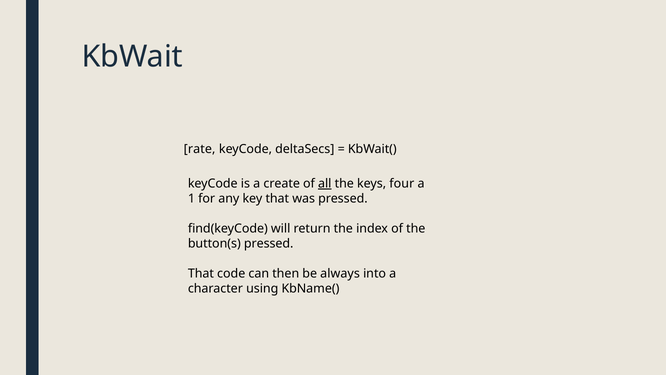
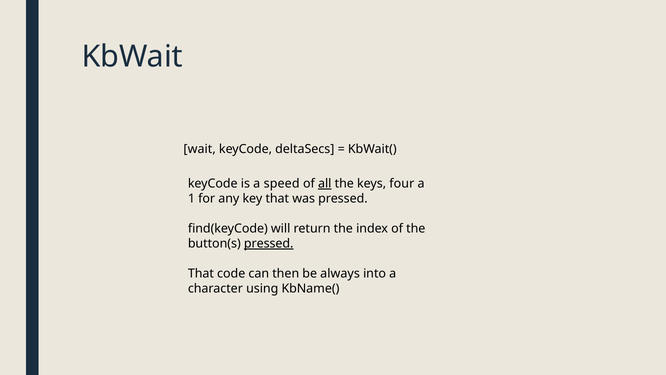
rate: rate -> wait (200, 149)
create: create -> speed (282, 184)
pressed underline: none -> present (269, 243)
